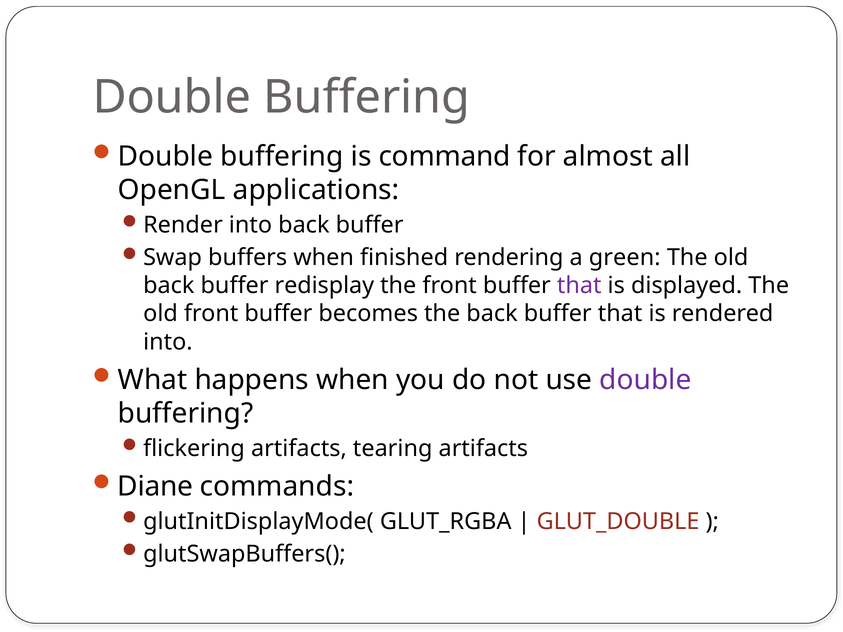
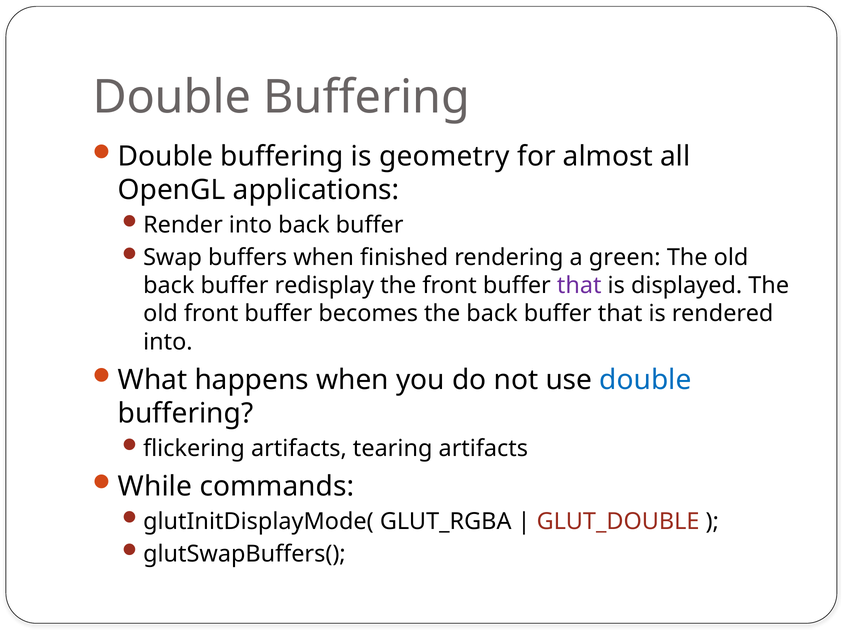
command: command -> geometry (444, 156)
double colour: purple -> blue (645, 380)
Diane: Diane -> While (155, 487)
